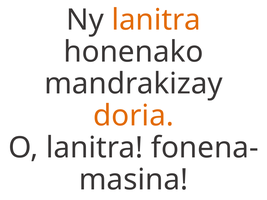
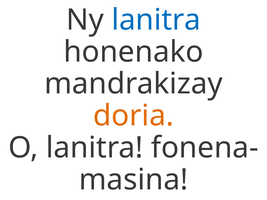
lanitra colour: orange -> blue (156, 20)
